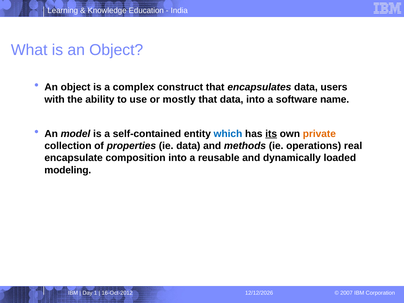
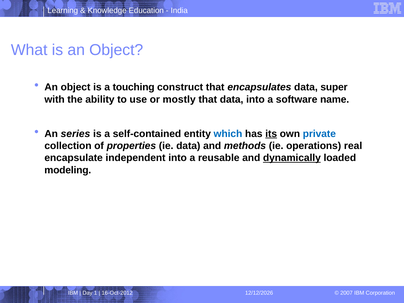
complex: complex -> touching (134, 87)
users: users -> super (334, 87)
model: model -> series (75, 134)
private colour: orange -> blue (319, 134)
composition: composition -> independent (136, 158)
dynamically underline: none -> present (292, 158)
